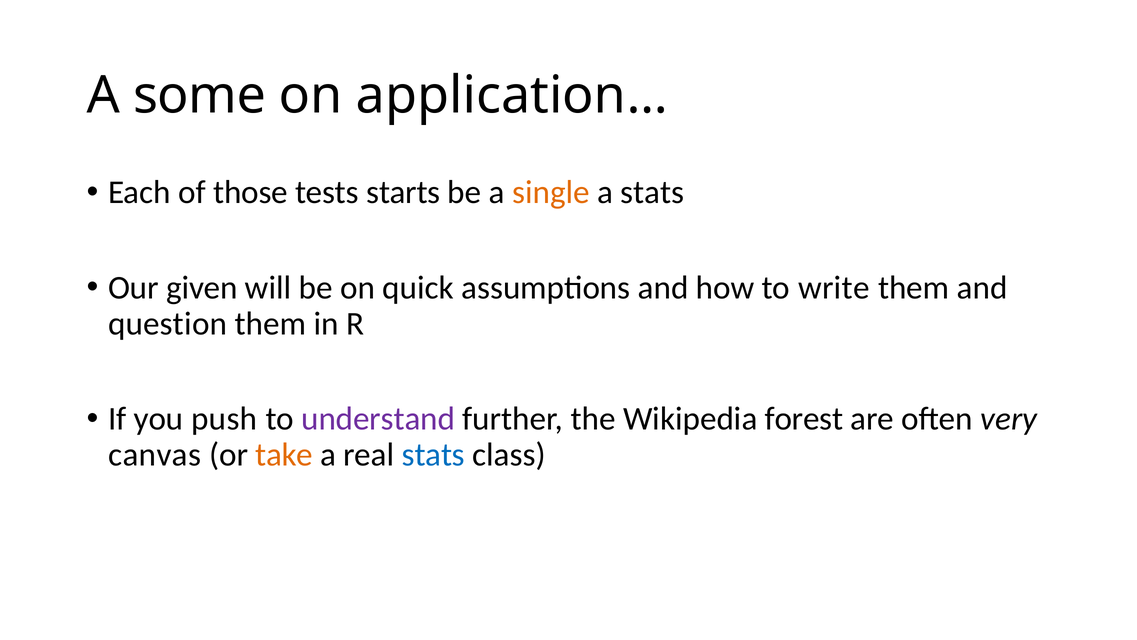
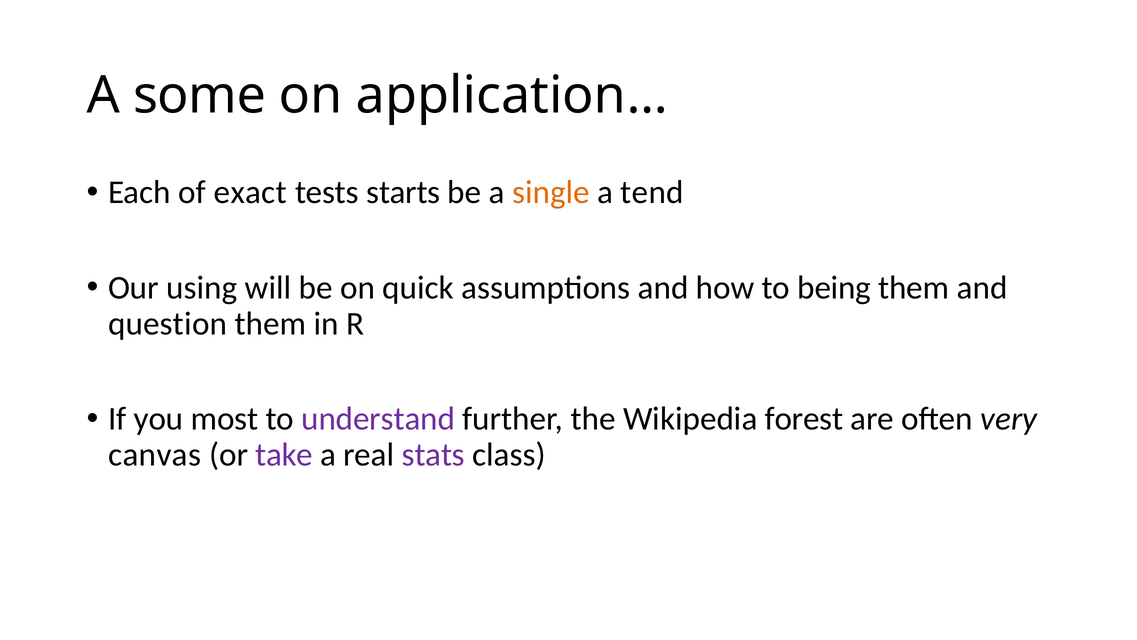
those: those -> exact (250, 192)
a stats: stats -> tend (652, 192)
given: given -> using (202, 288)
write: write -> being (834, 288)
push: push -> most (225, 419)
take colour: orange -> purple (284, 455)
stats colour: blue -> purple (433, 455)
